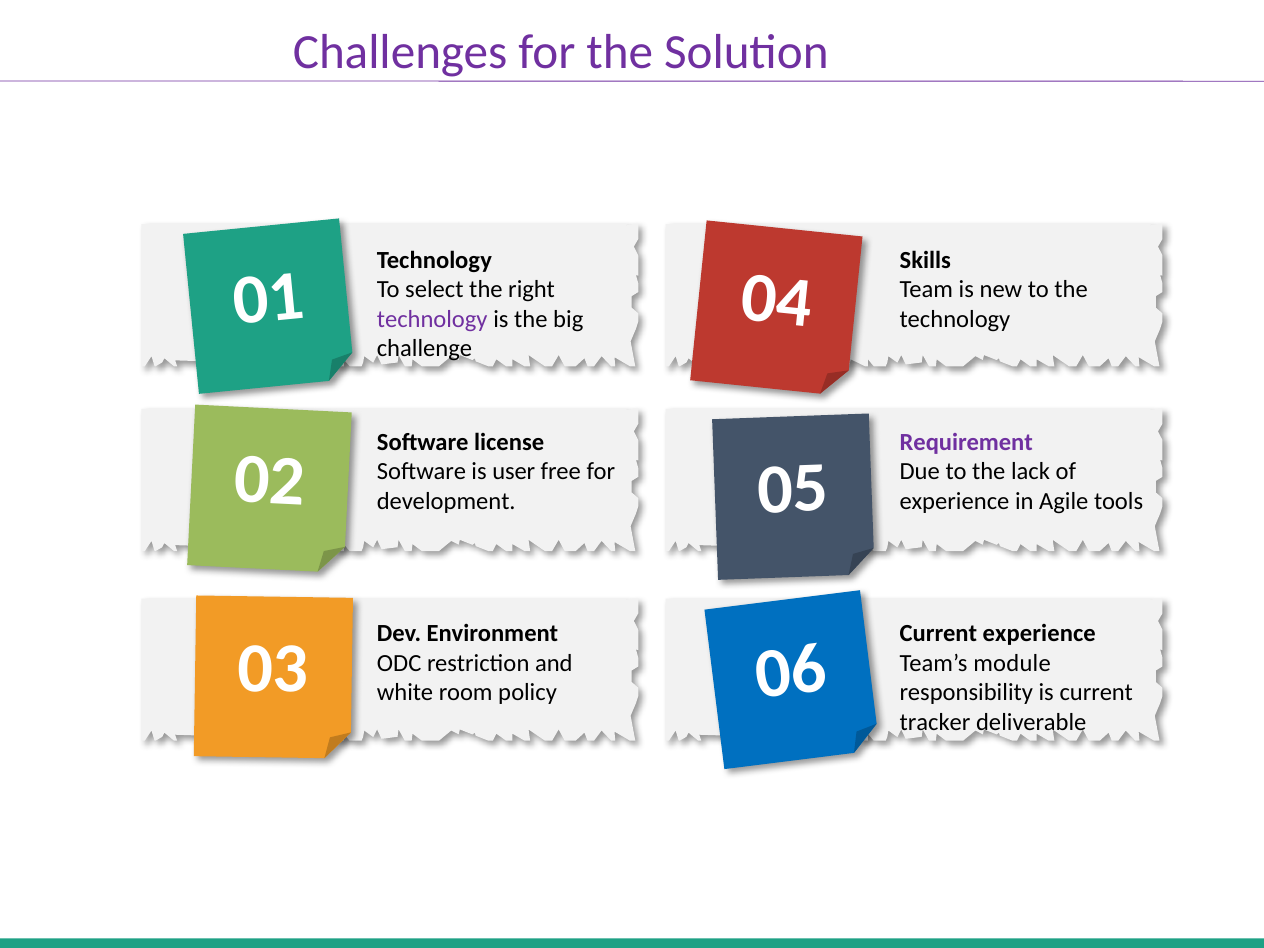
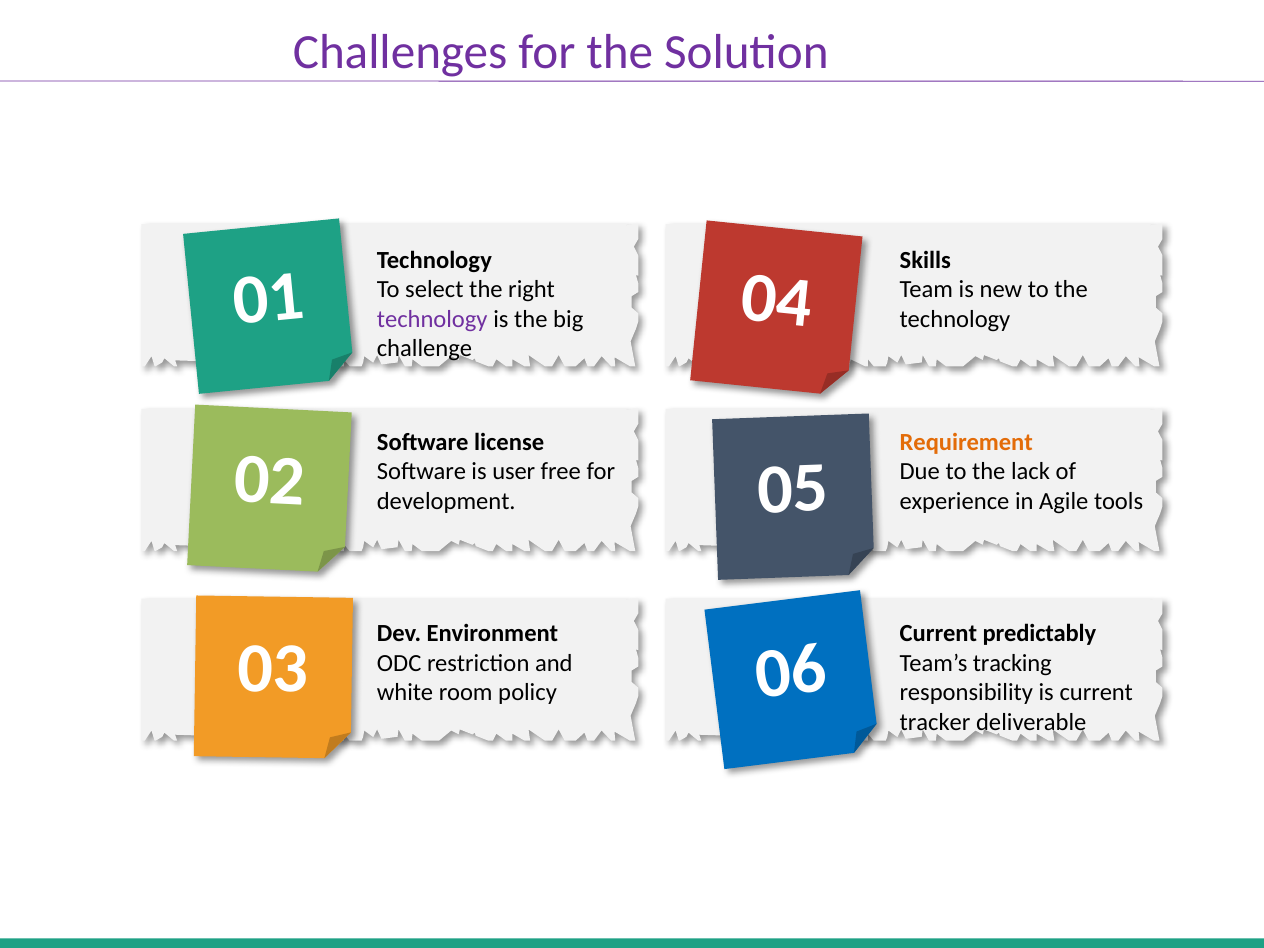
Requirement colour: purple -> orange (966, 442)
Current experience: experience -> predictably (1039, 634)
module: module -> tracking (1012, 663)
